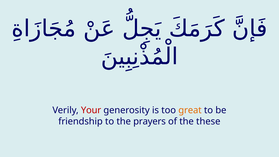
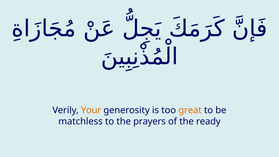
Your colour: red -> orange (91, 110)
friendship: friendship -> matchless (80, 121)
these: these -> ready (208, 121)
